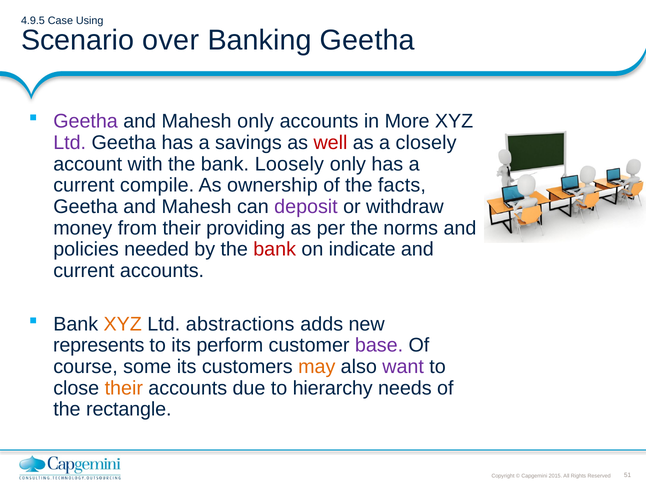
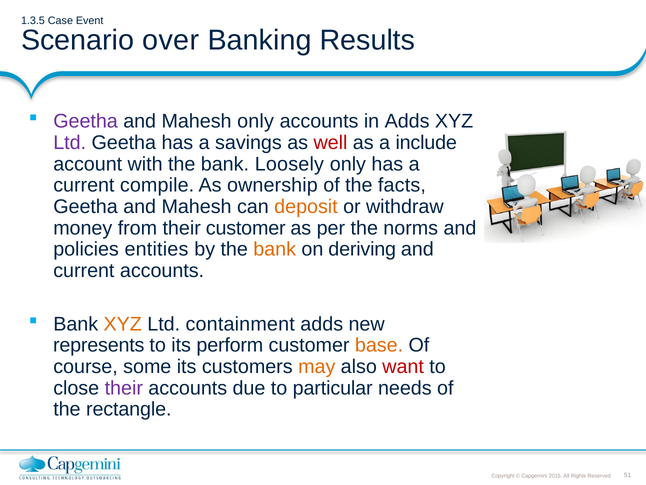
4.9.5: 4.9.5 -> 1.3.5 (33, 20)
Using: Using -> Event (90, 20)
Banking Geetha: Geetha -> Results (367, 40)
in More: More -> Adds (407, 121)
closely: closely -> include (426, 143)
deposit colour: purple -> orange (306, 206)
their providing: providing -> customer (246, 228)
needed: needed -> entities (156, 249)
bank colour: red -> orange (275, 249)
indicate: indicate -> deriving (362, 249)
abstractions: abstractions -> containment (240, 324)
base colour: purple -> orange (379, 345)
want colour: purple -> red (403, 366)
their colour: orange -> purple (124, 388)
hierarchy: hierarchy -> particular (333, 388)
